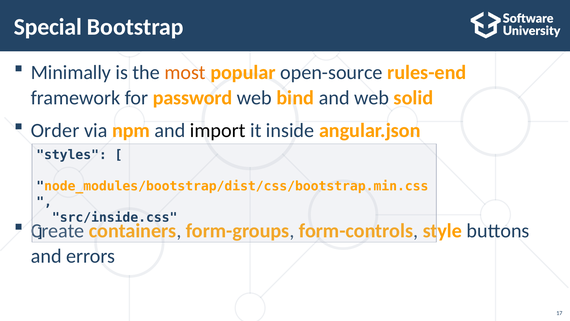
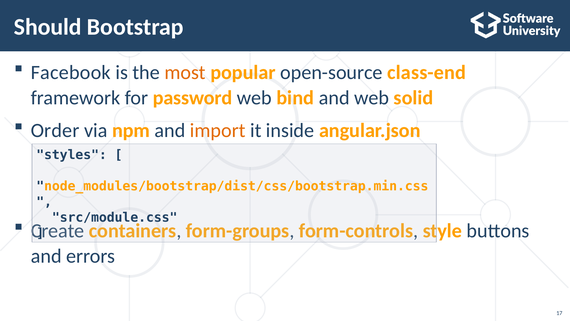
Special: Special -> Should (48, 27)
Minimally: Minimally -> Facebook (71, 72)
rules-end: rules-end -> class-end (427, 72)
import colour: black -> orange (218, 130)
src/inside.css: src/inside.css -> src/module.css (115, 217)
